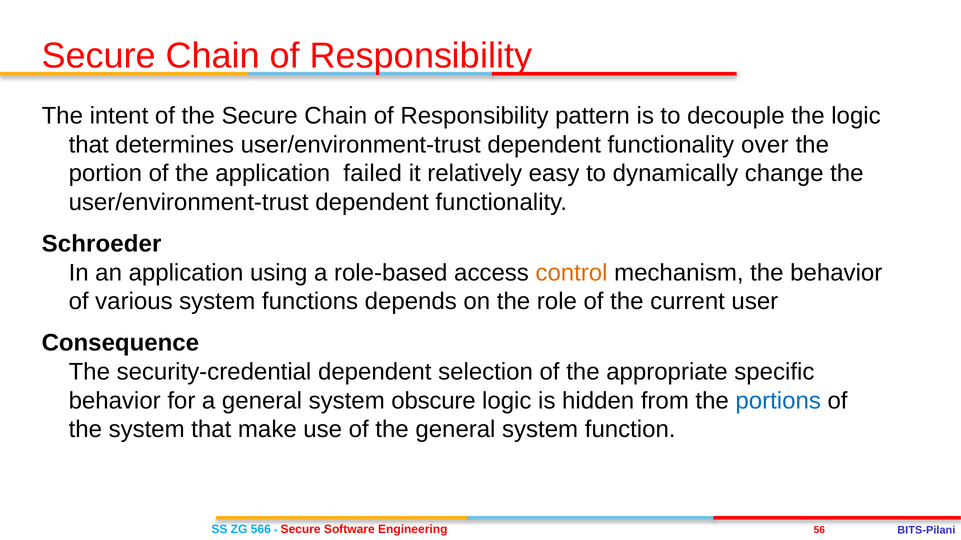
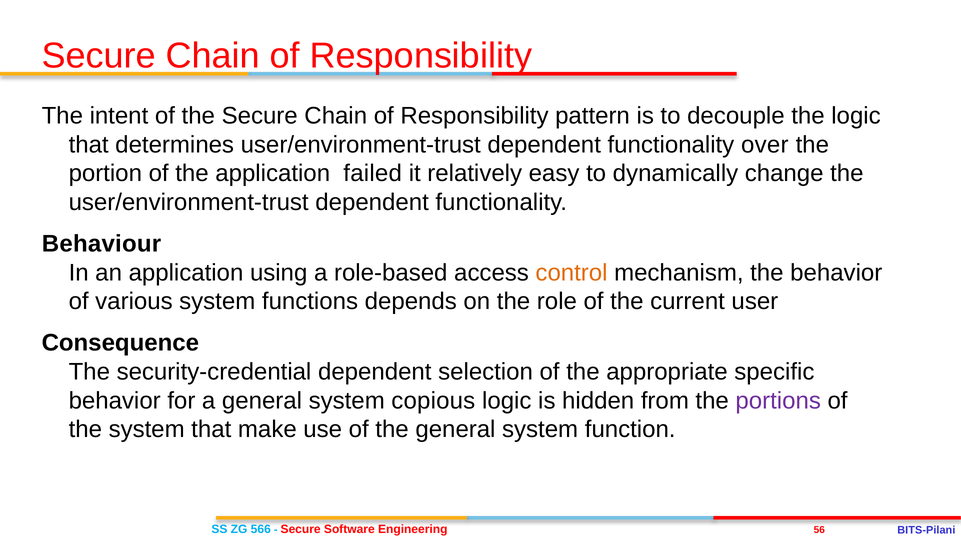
Schroeder: Schroeder -> Behaviour (102, 244)
obscure: obscure -> copious (433, 401)
portions colour: blue -> purple (778, 401)
